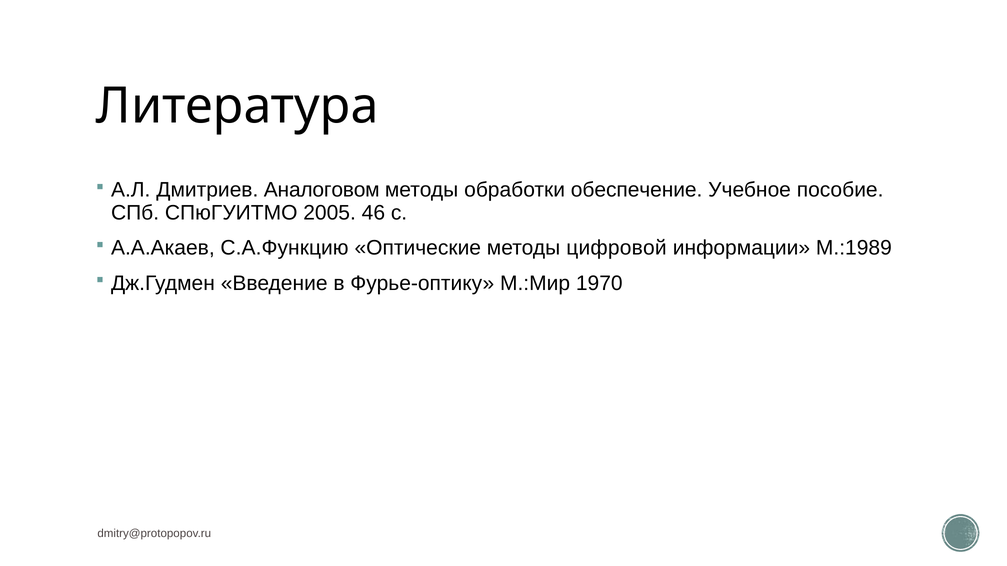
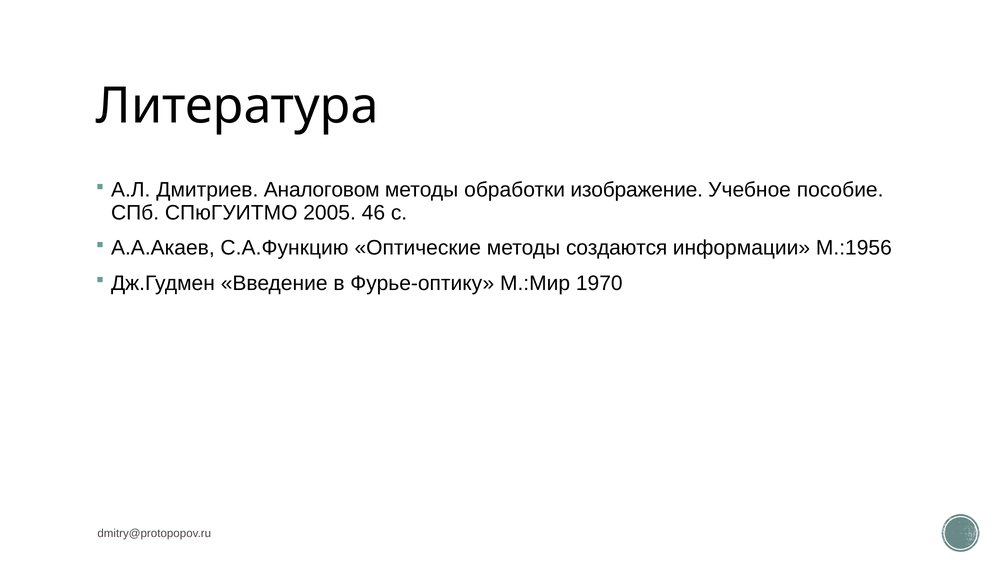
обеспечение: обеспечение -> изображение (637, 190)
цифровой: цифровой -> создаются (617, 248)
М.:1989: М.:1989 -> М.:1956 (854, 248)
